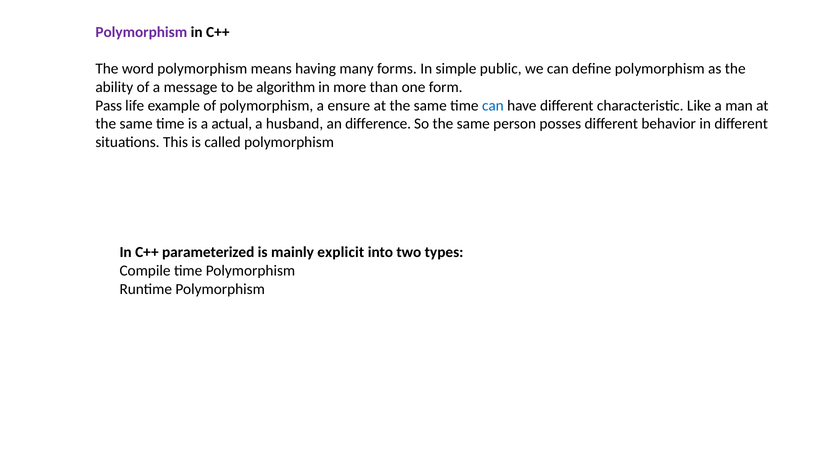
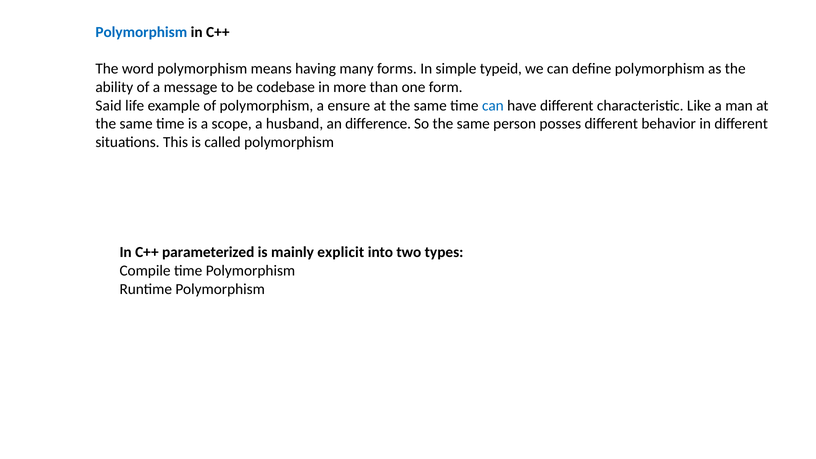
Polymorphism colour: purple -> blue (141, 32)
public: public -> typeid (501, 69)
algorithm: algorithm -> codebase (286, 87)
Pass: Pass -> Said (109, 106)
actual: actual -> scope (232, 124)
